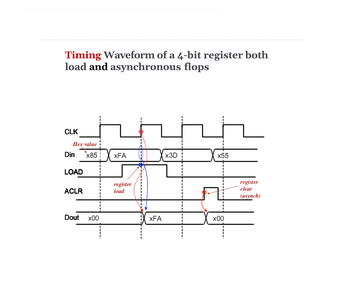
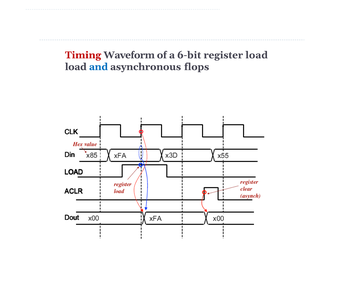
4-bit: 4-bit -> 6-bit (189, 55)
register both: both -> load (257, 55)
and colour: black -> blue (98, 67)
